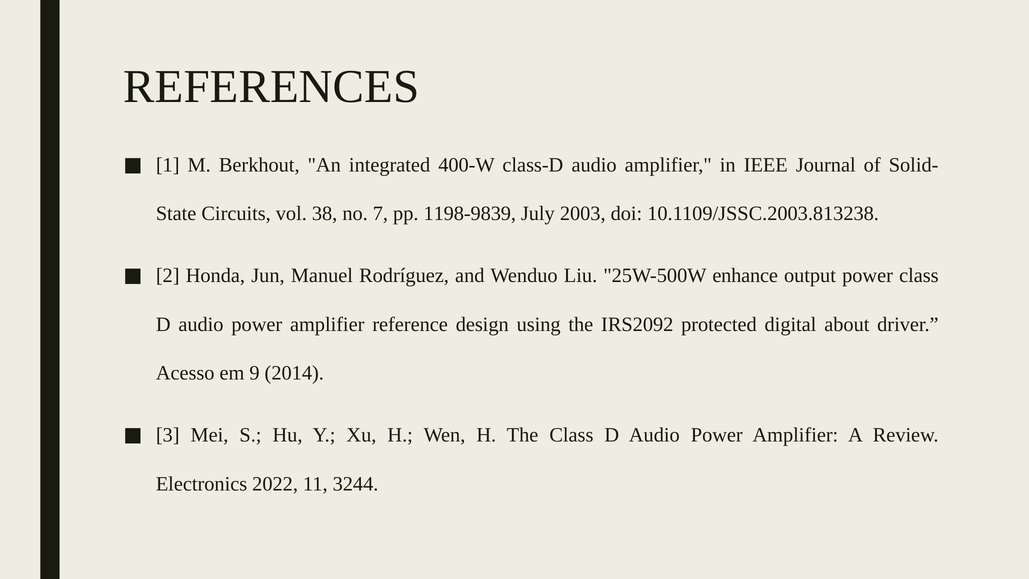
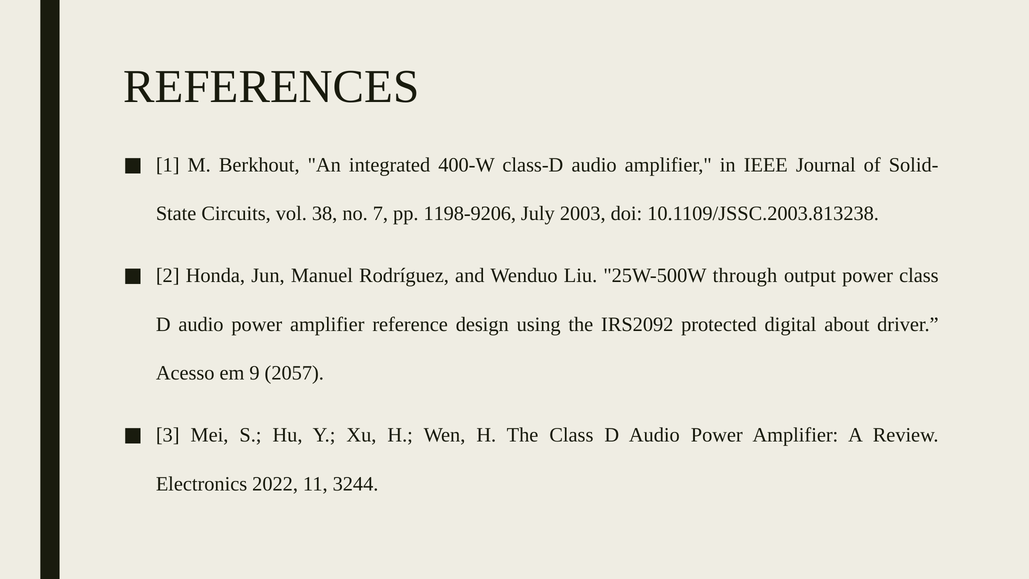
1198-9839: 1198-9839 -> 1198-9206 (470, 214)
enhance: enhance -> through (745, 275)
2014: 2014 -> 2057 (294, 373)
